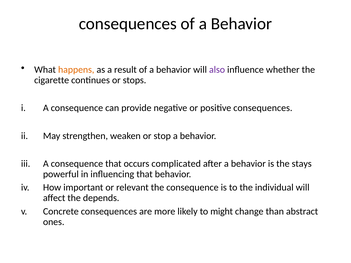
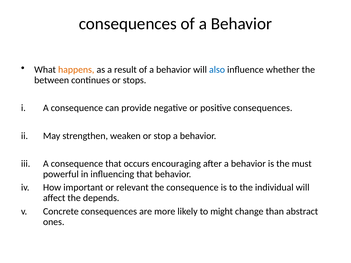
also colour: purple -> blue (217, 70)
cigarette: cigarette -> between (52, 80)
complicated: complicated -> encouraging (176, 164)
stays: stays -> must (302, 164)
